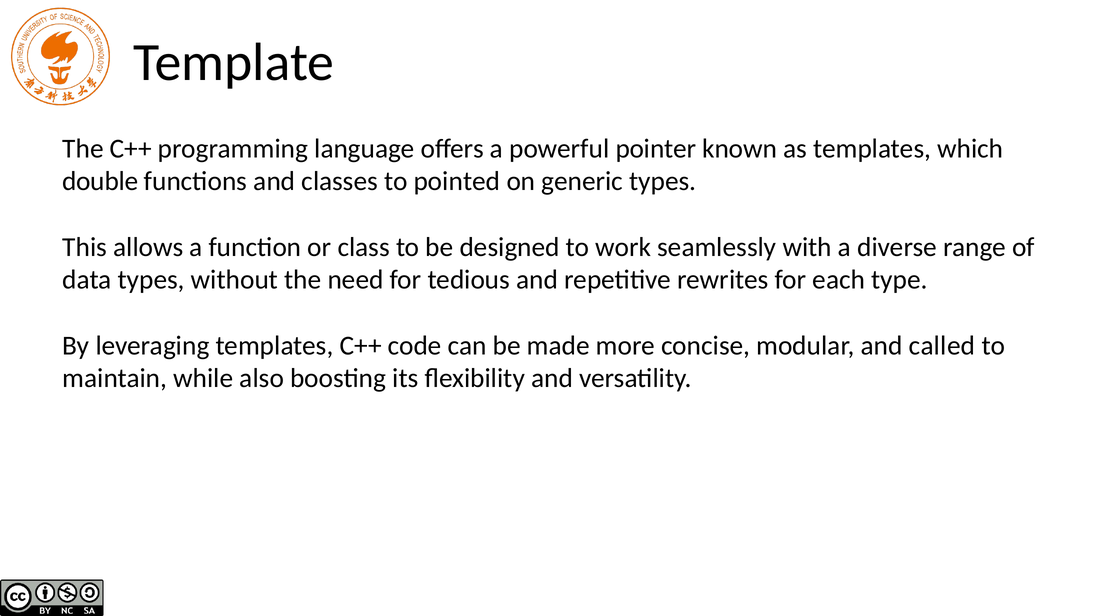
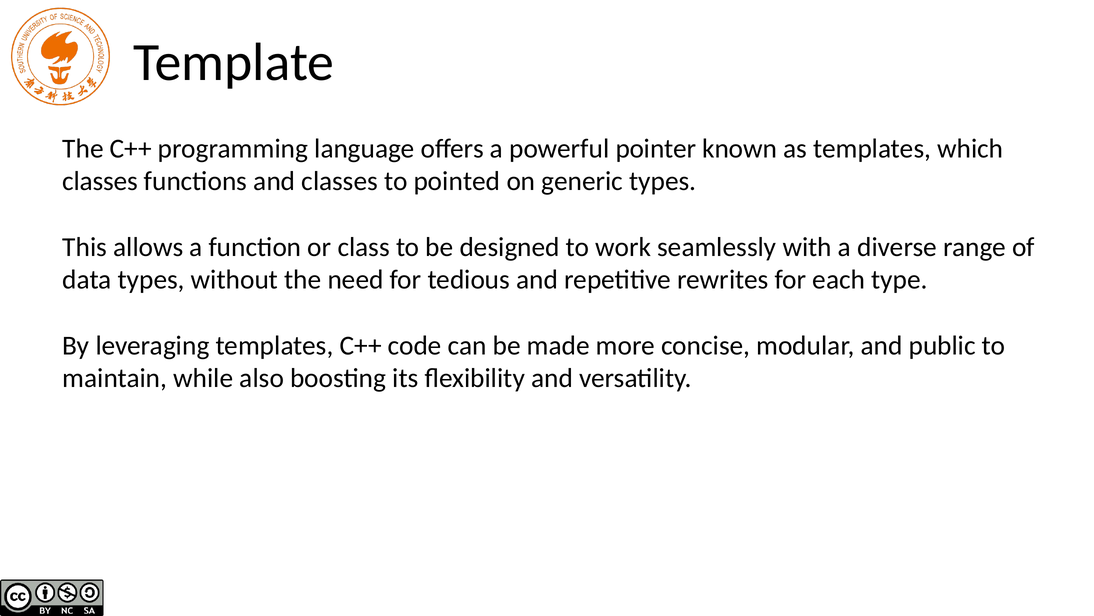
double: double -> classes (100, 181)
called: called -> public (942, 345)
